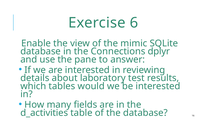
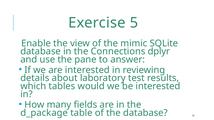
6: 6 -> 5 (134, 23)
d_activities: d_activities -> d_package (44, 113)
